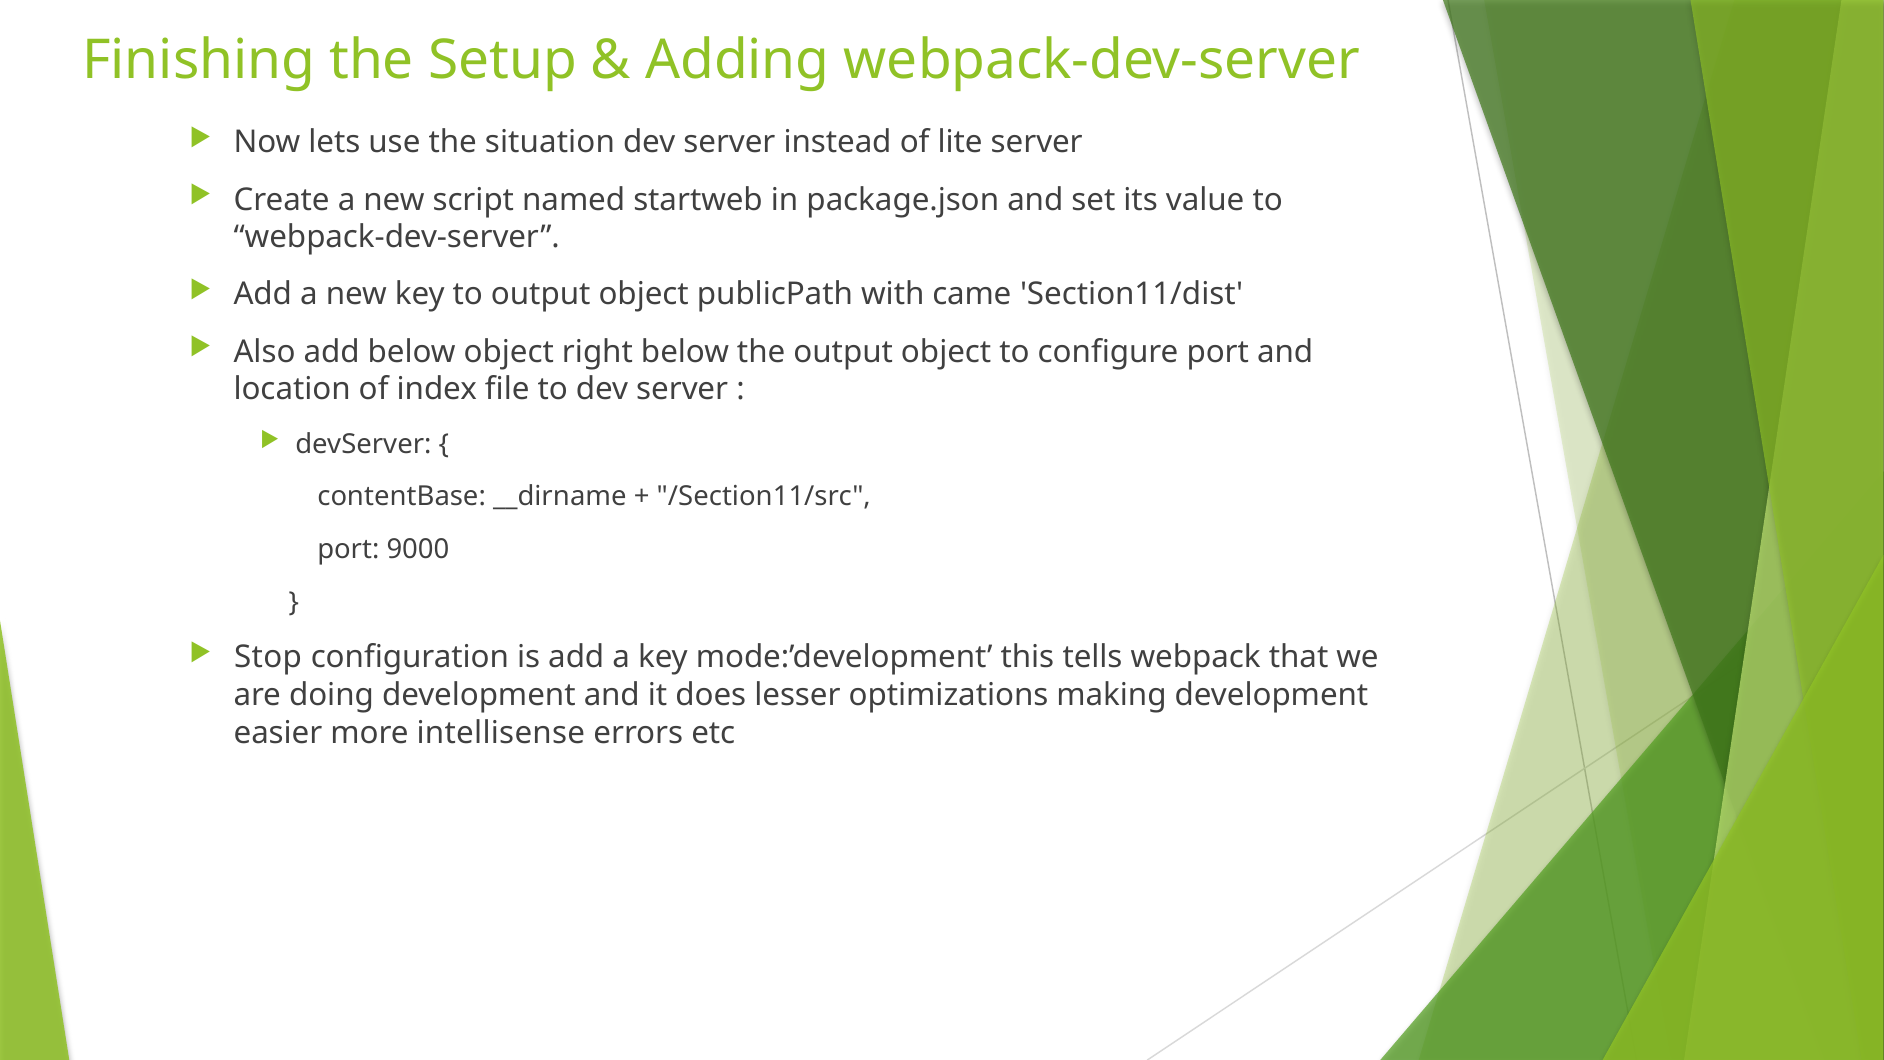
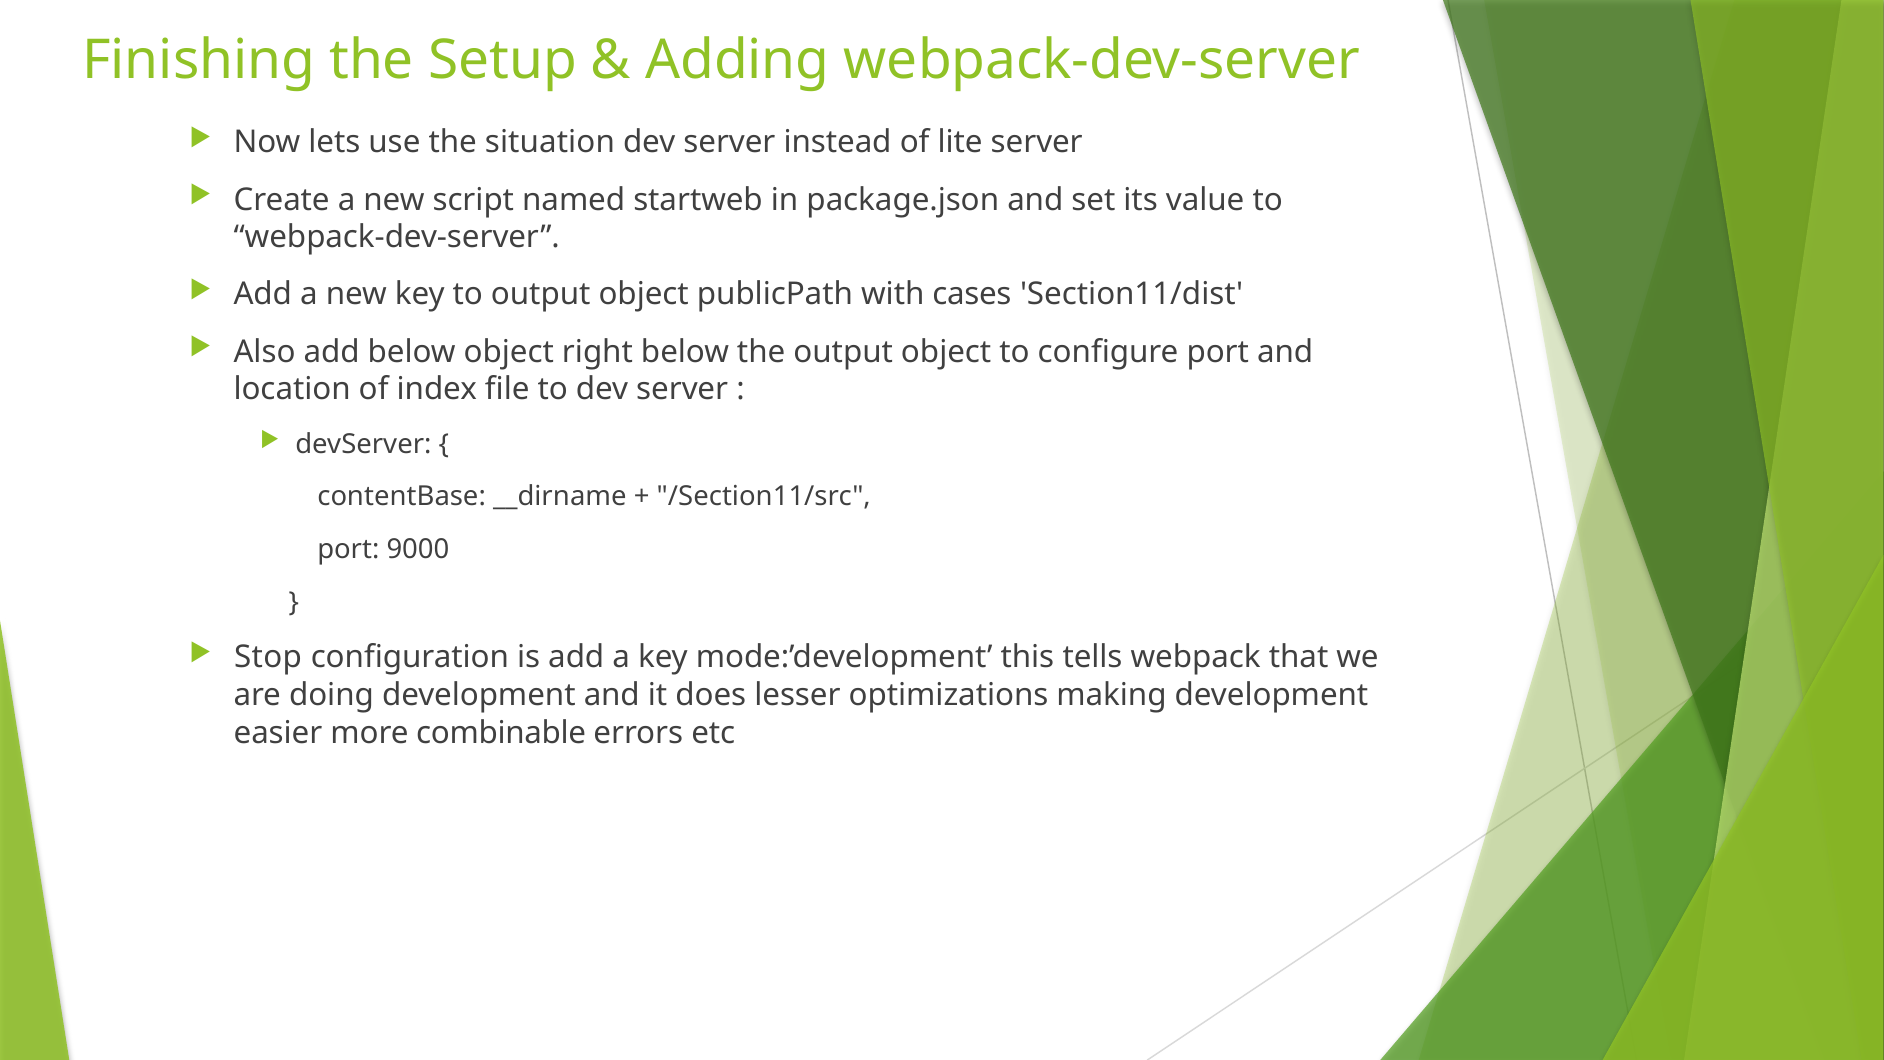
came: came -> cases (972, 294)
intellisense: intellisense -> combinable (501, 733)
